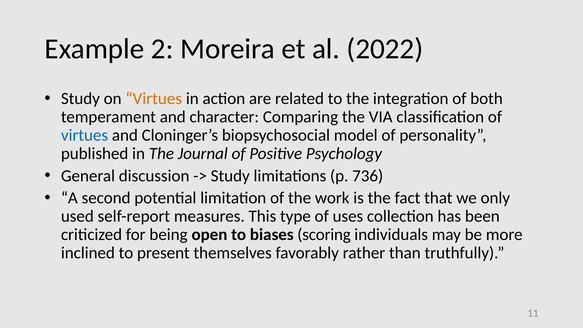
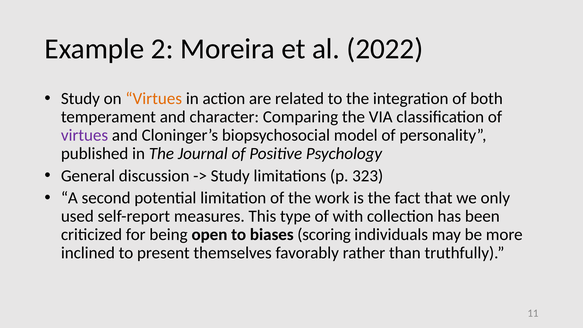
virtues colour: blue -> purple (85, 135)
736: 736 -> 323 (368, 176)
uses: uses -> with (348, 216)
